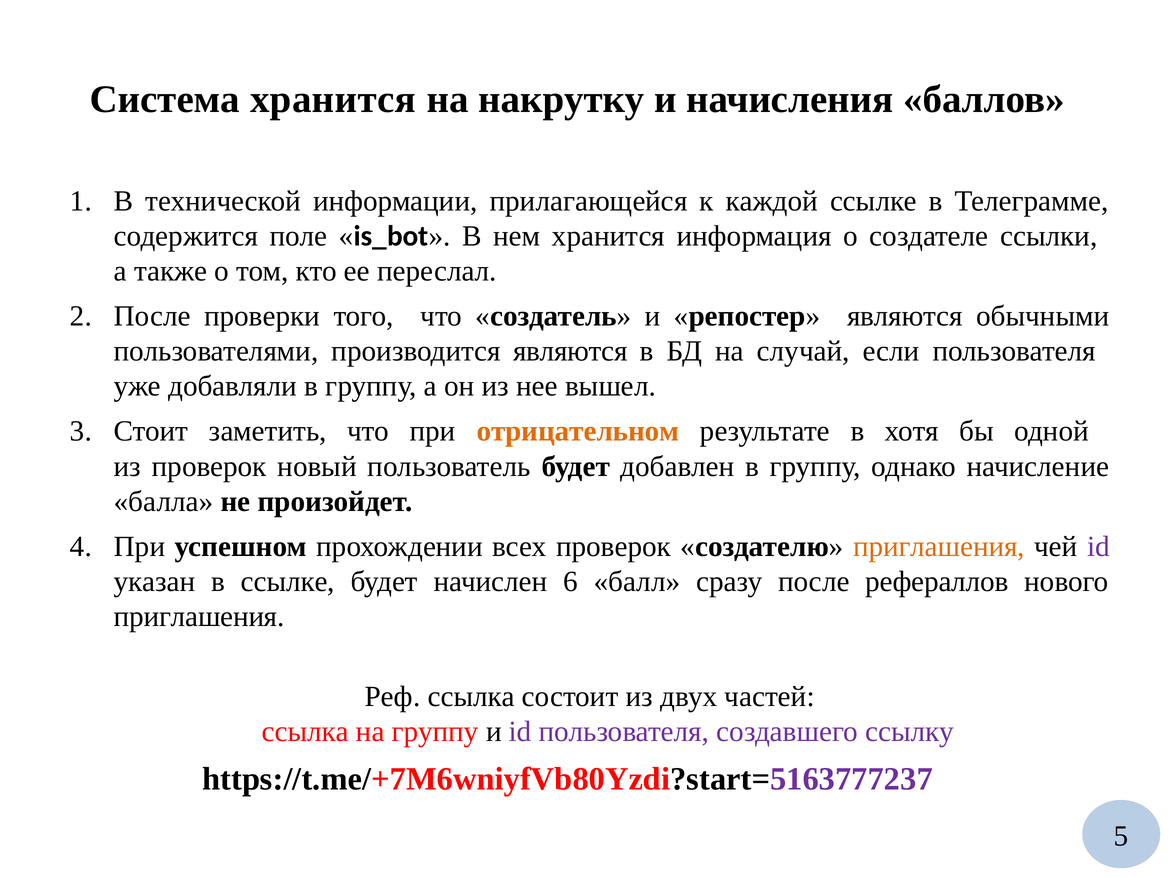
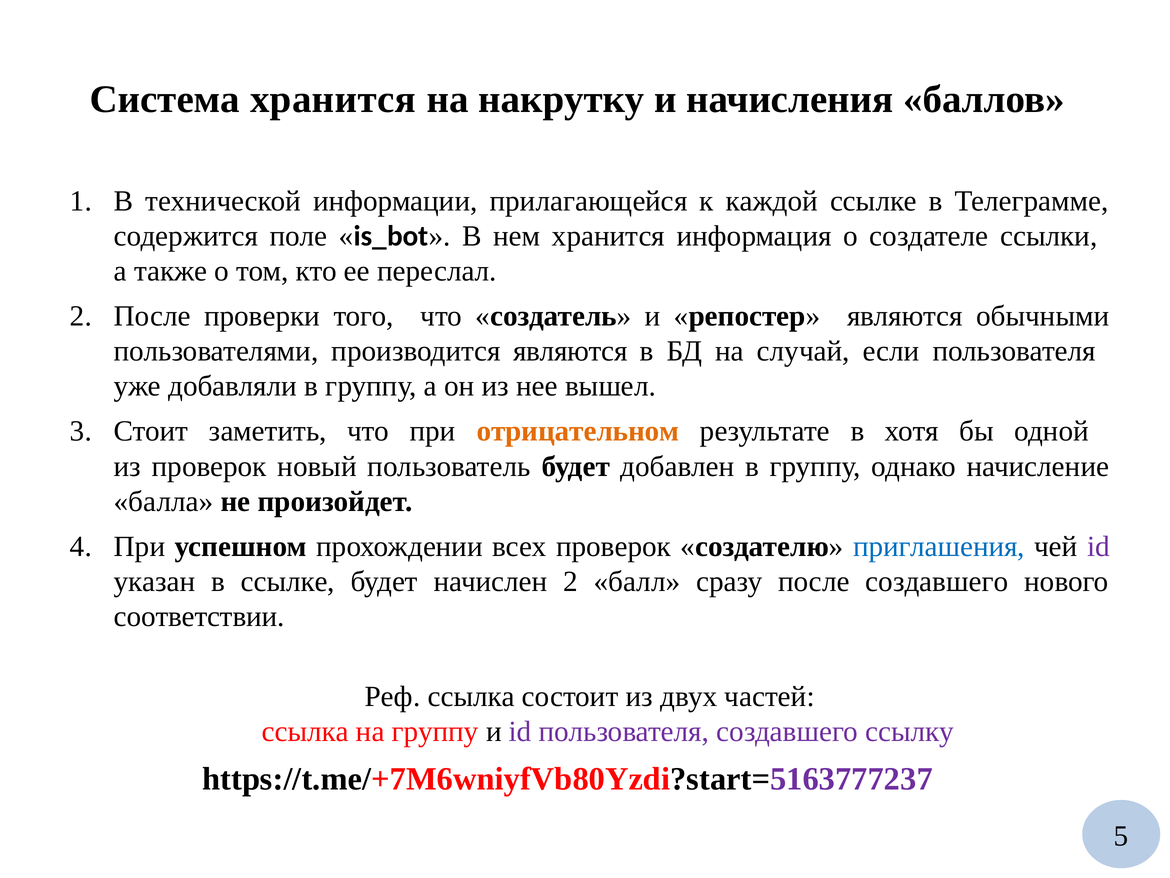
приглашения colour: orange -> blue (939, 546)
начислен 6: 6 -> 2 (571, 581)
после рефераллов: рефераллов -> создавшего (937, 581)
приглашения: приглашения -> соответствии (199, 616)
